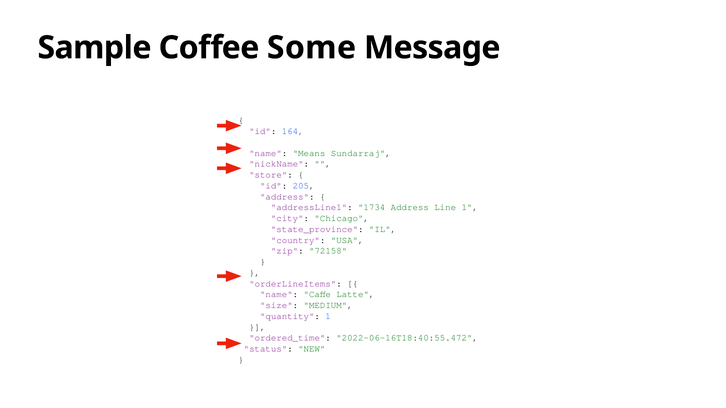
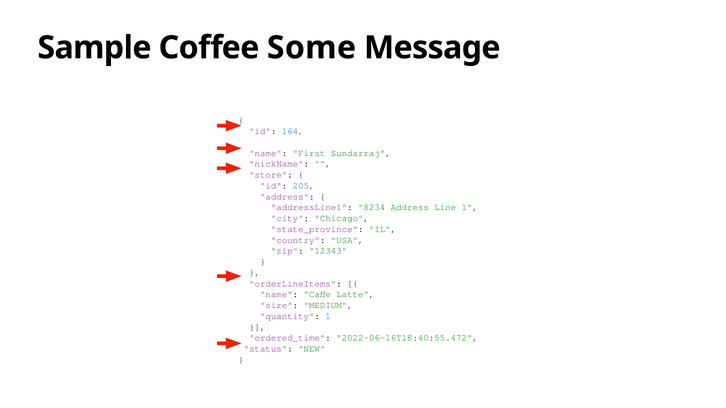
Means: Means -> First (309, 153)
1734: 1734 -> 8234 (372, 208)
72158: 72158 -> 12343 (328, 251)
